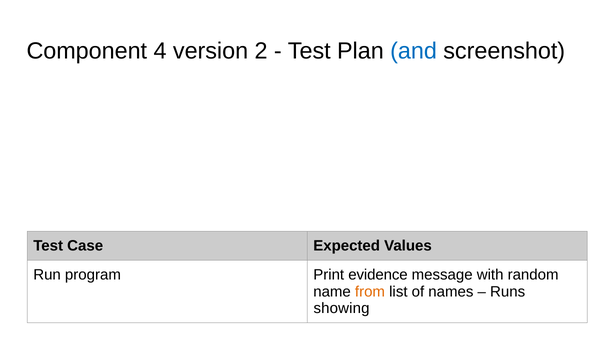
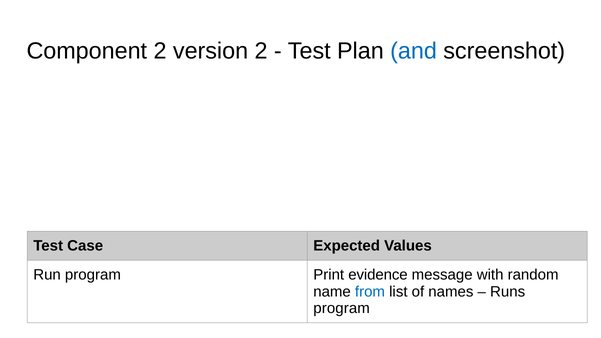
Component 4: 4 -> 2 (160, 51)
from colour: orange -> blue (370, 292)
showing: showing -> program (342, 309)
